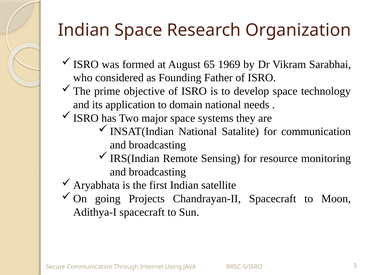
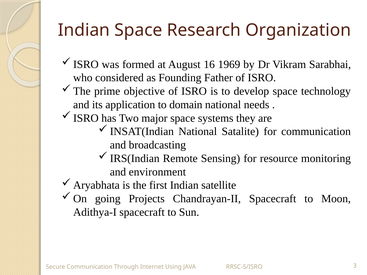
65: 65 -> 16 (209, 64)
broadcasting: broadcasting -> environment (157, 172)
